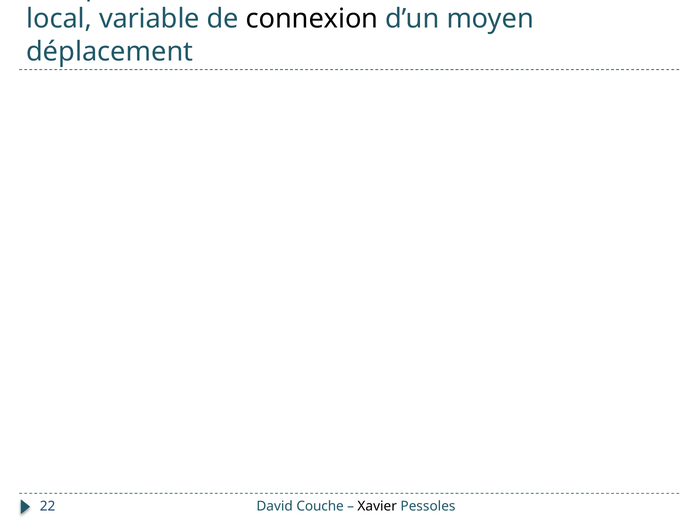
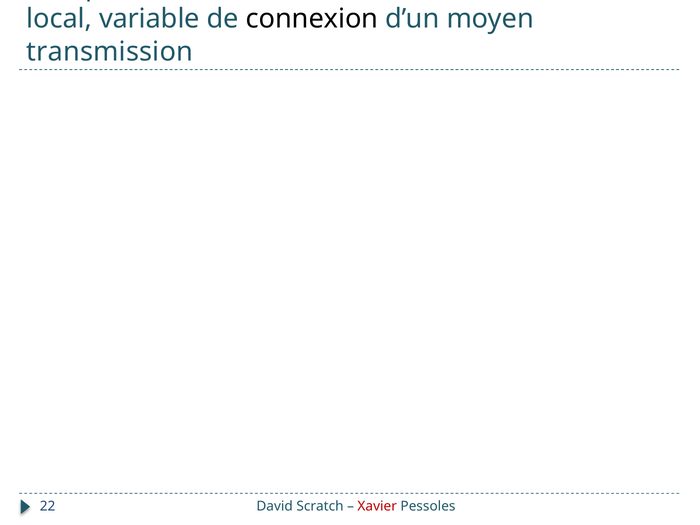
déplacement: déplacement -> transmission (110, 52)
Couche: Couche -> Scratch (320, 506)
Xavier colour: black -> red (377, 506)
